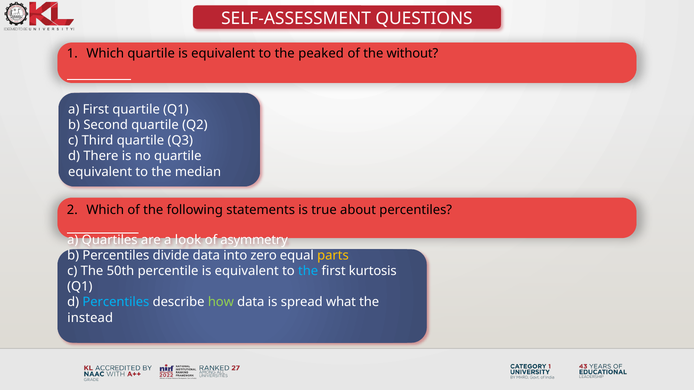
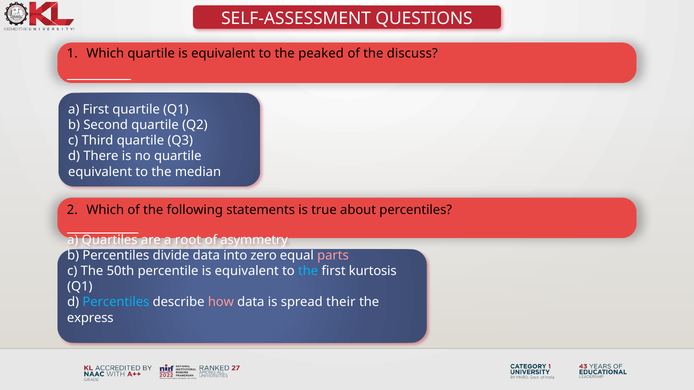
without: without -> discuss (412, 53)
look: look -> root (188, 240)
parts colour: yellow -> pink (333, 256)
how colour: light green -> pink (221, 302)
what: what -> their (341, 302)
instead: instead -> express (90, 318)
